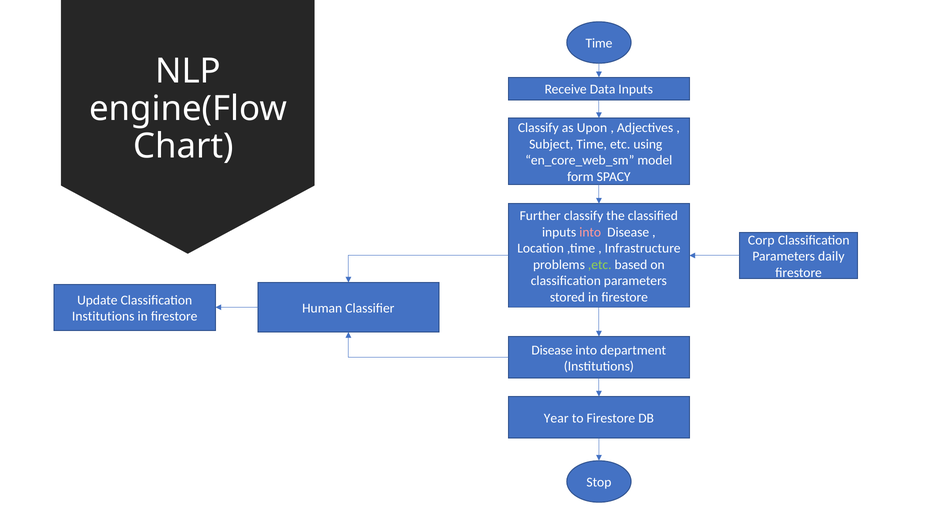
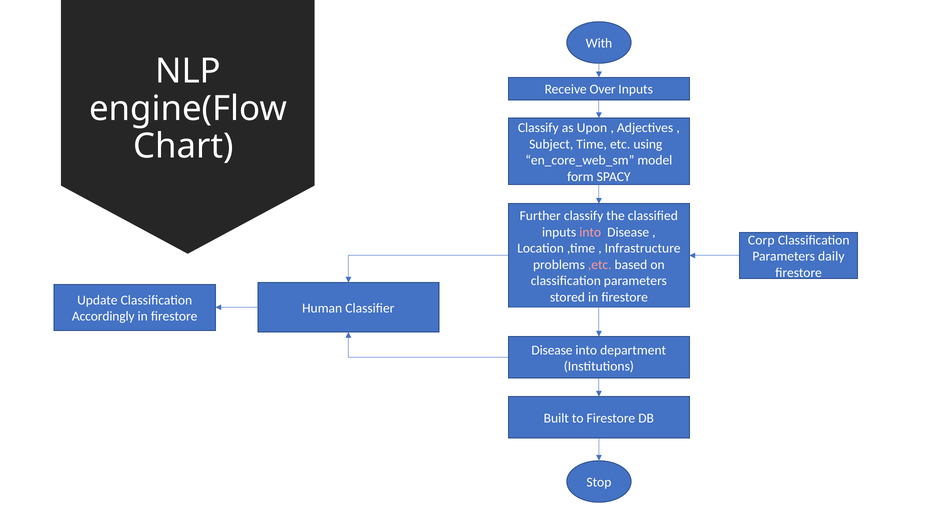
Time: Time -> With (599, 43)
Data: Data -> Over (603, 90)
,etc colour: light green -> pink (600, 265)
Institutions: Institutions -> Accordingly (103, 316)
Year: Year -> Built (556, 418)
